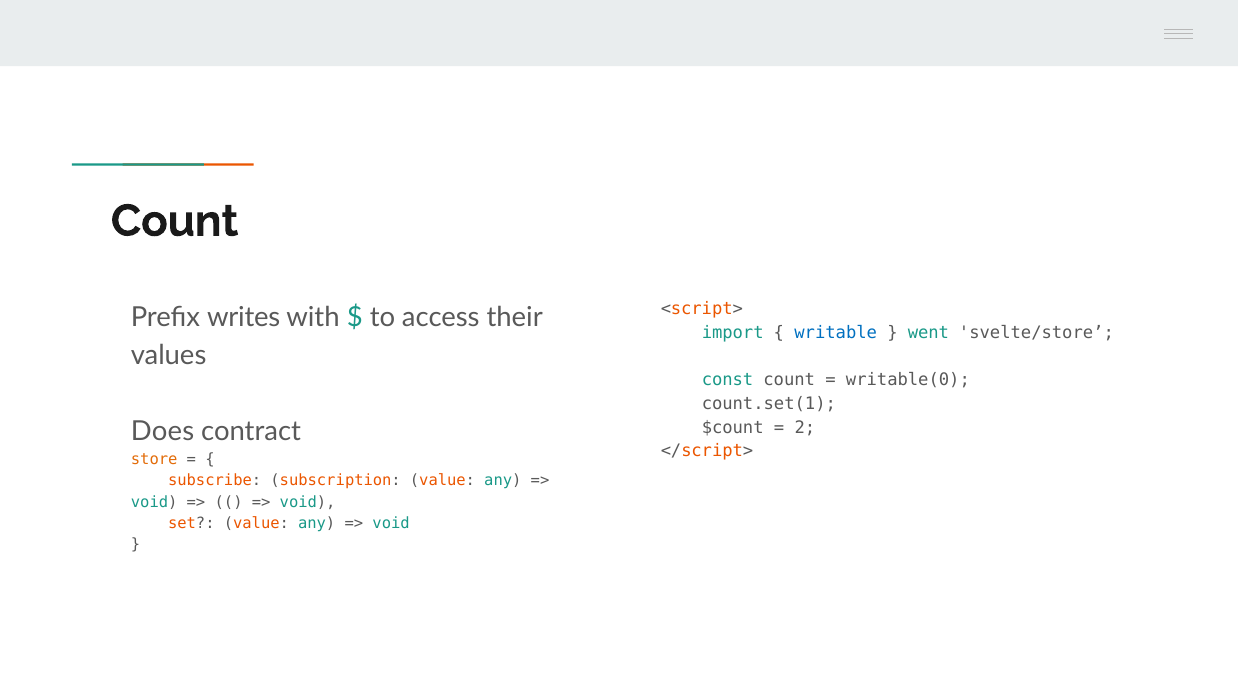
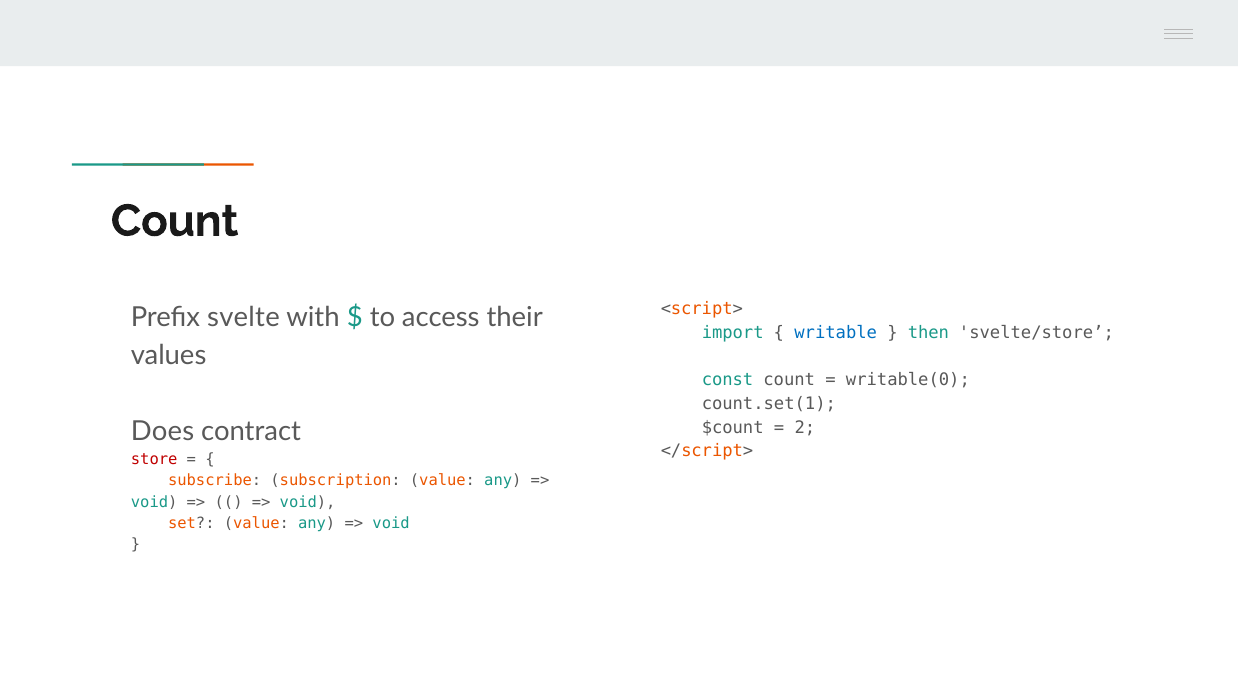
writes: writes -> svelte (243, 317)
went: went -> then (928, 332)
store colour: orange -> red (154, 459)
